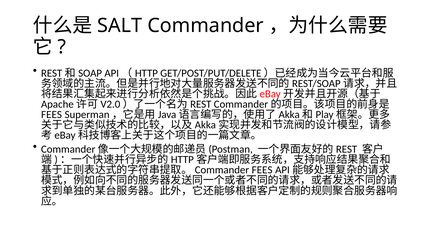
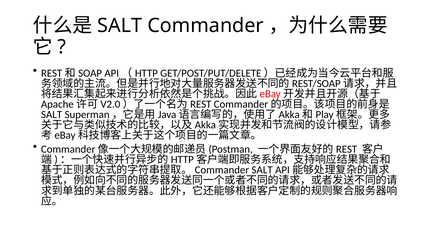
FEES: FEES -> SALT (52, 115)
FEES: FEES -> SALT (262, 170)
